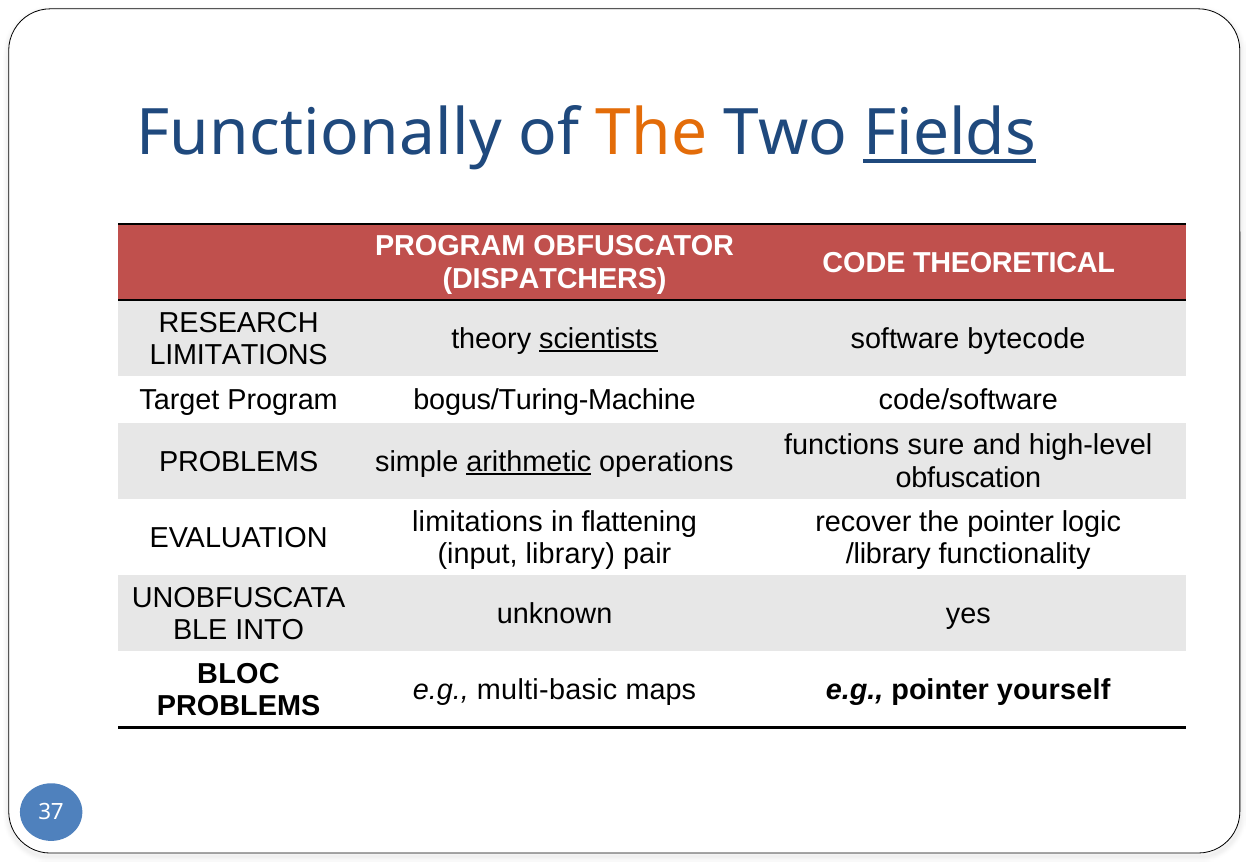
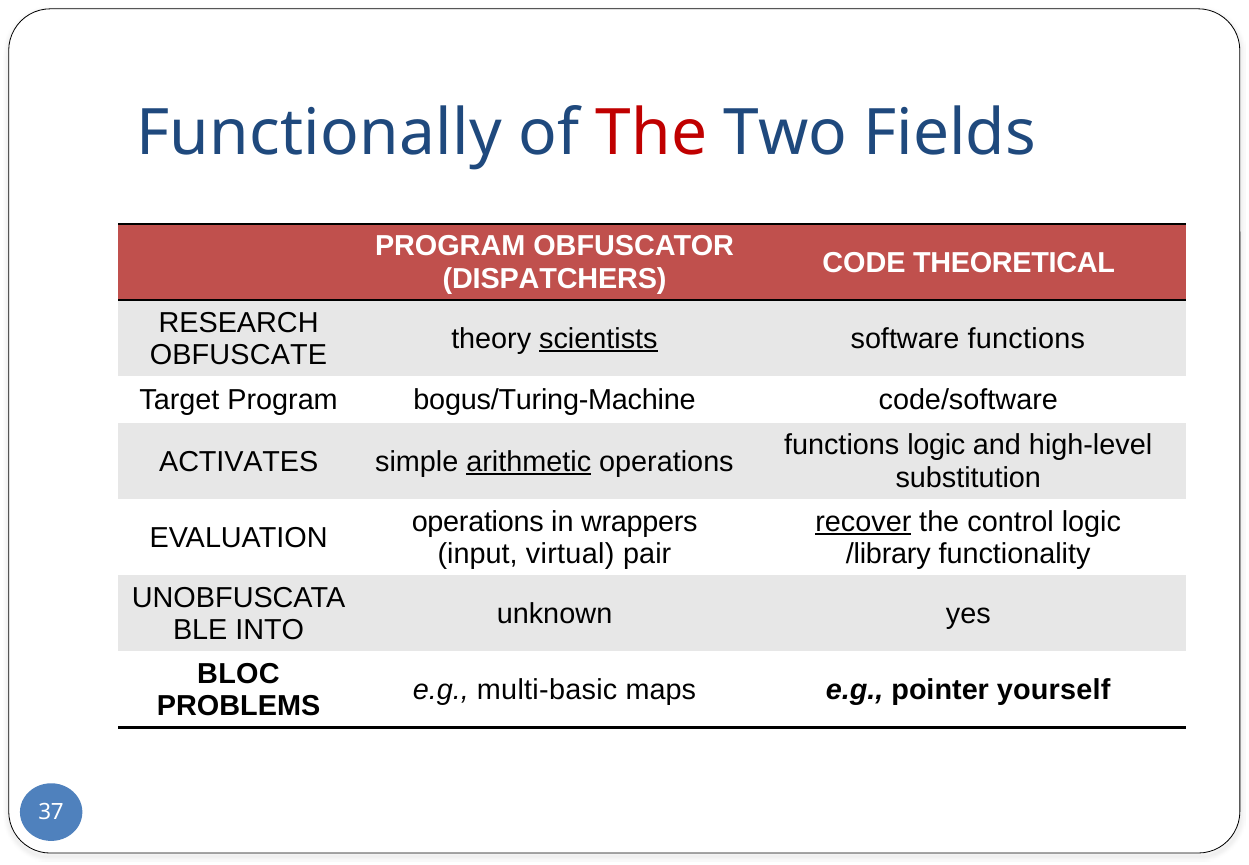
The colour: orange -> red (652, 133)
Fields underline: present -> none (950, 133)
software bytecode: bytecode -> functions (1026, 339)
LIMITATIONS: LIMITATIONS -> OBFUSCATE (238, 355)
functions sure: sure -> logic (936, 445)
PROBLEMS: PROBLEMS -> ACTIVATES (239, 461)
obfuscation: obfuscation -> substitution (968, 478)
limitations: limitations -> operations (478, 521)
flattening: flattening -> wrappers (639, 521)
recover underline: none -> present (863, 521)
the pointer: pointer -> control (1011, 521)
library: library -> virtual (570, 554)
